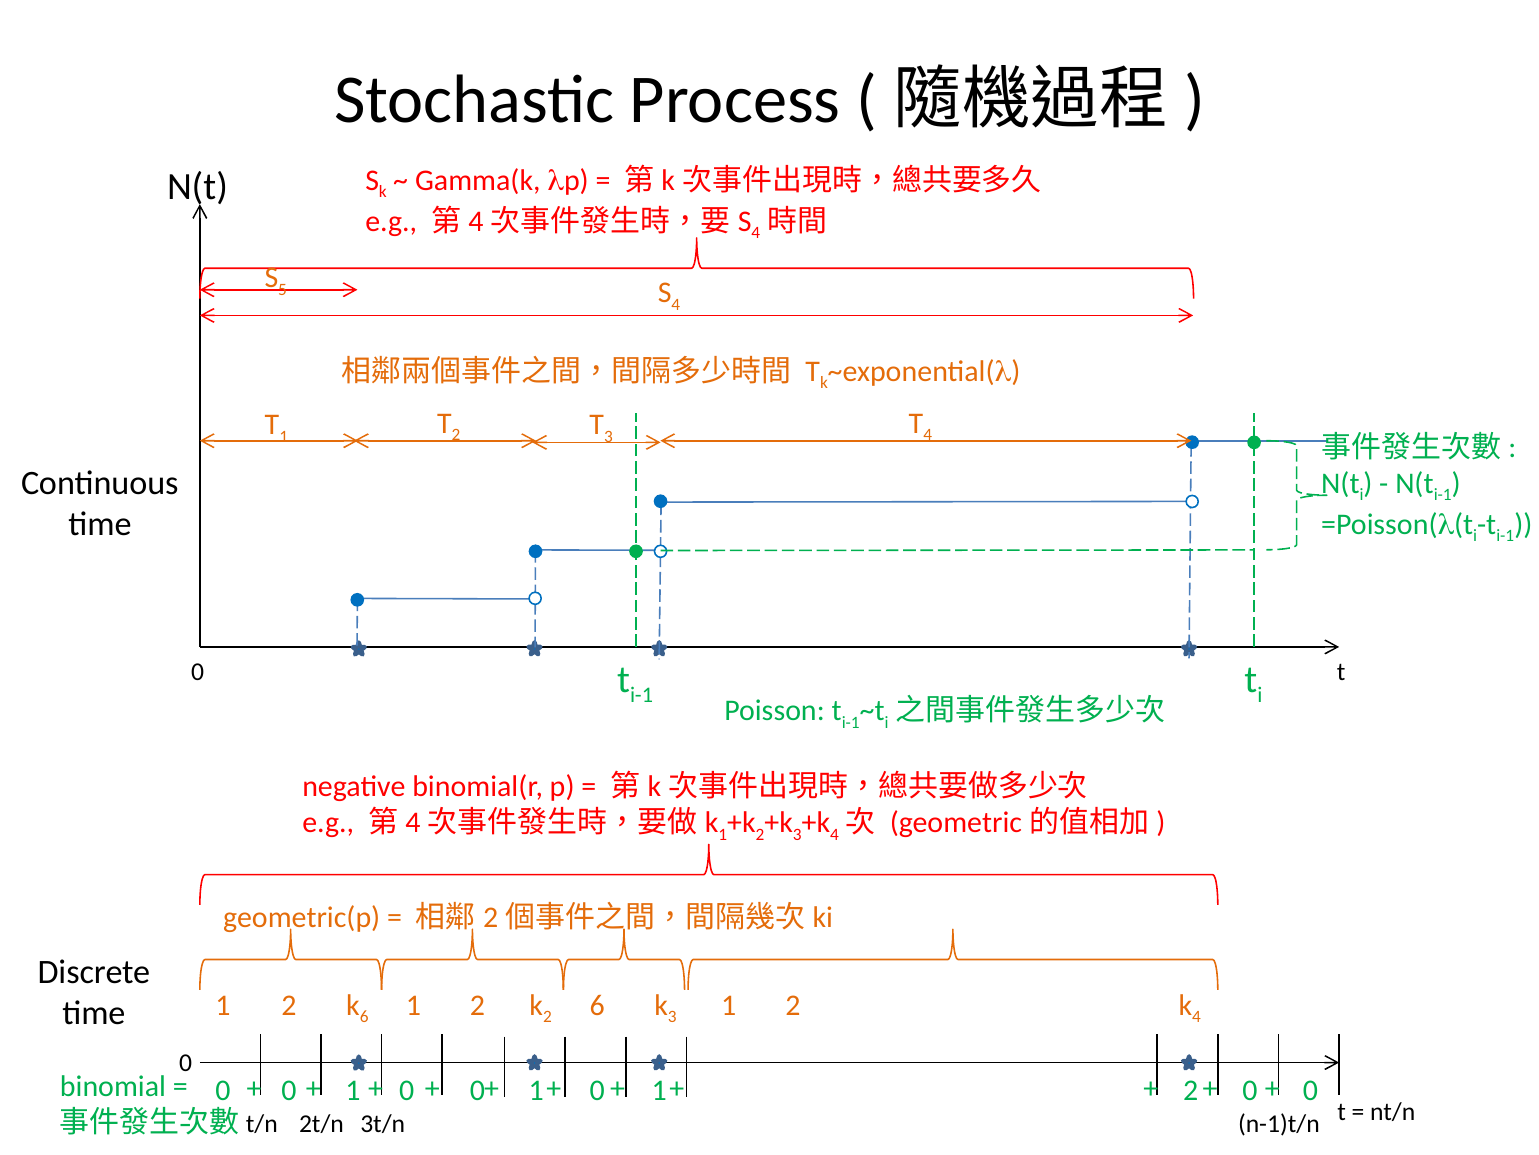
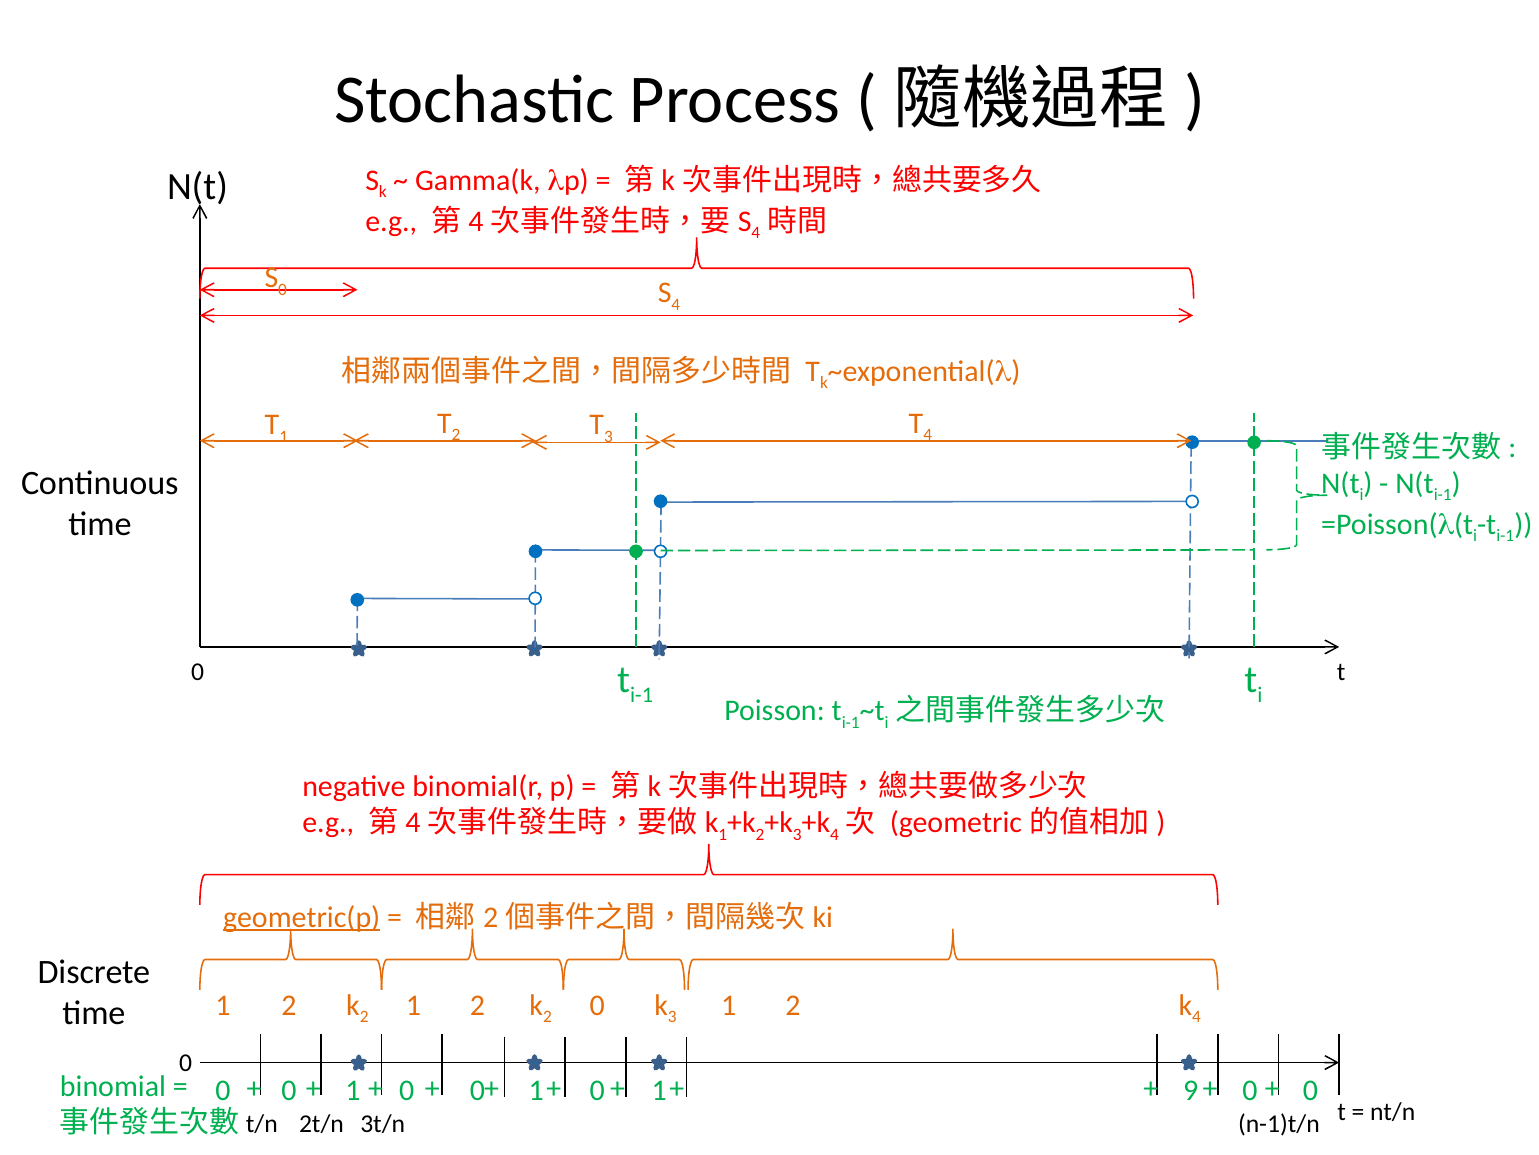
5: 5 -> 0 (283, 289)
geometric(p underline: none -> present (302, 917)
6: 6 -> 2 (364, 1016)
2 6: 6 -> 0 (597, 1005)
1 1 2: 2 -> 9 (1191, 1090)
